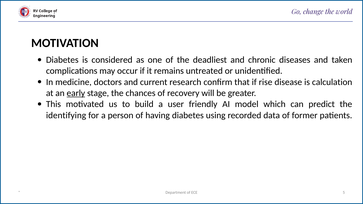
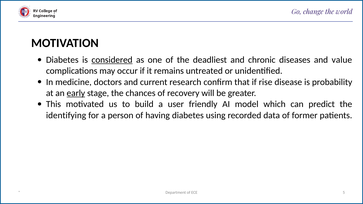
considered underline: none -> present (112, 60)
taken: taken -> value (342, 60)
calculation: calculation -> probability (332, 82)
